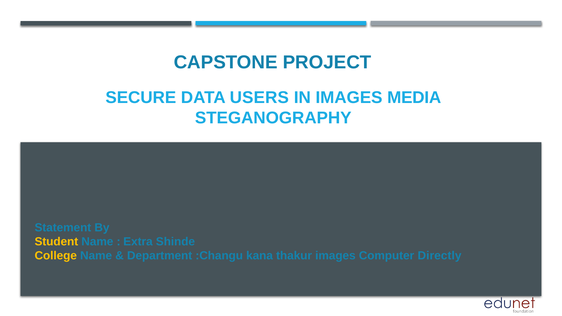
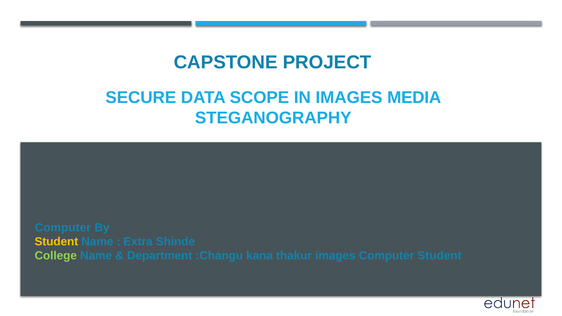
USERS: USERS -> SCOPE (259, 98)
Statement: Statement -> Computer (63, 228)
College colour: yellow -> light green (56, 256)
Computer Directly: Directly -> Student (440, 256)
